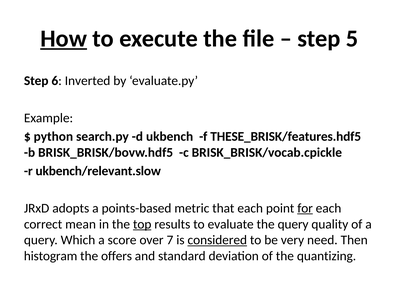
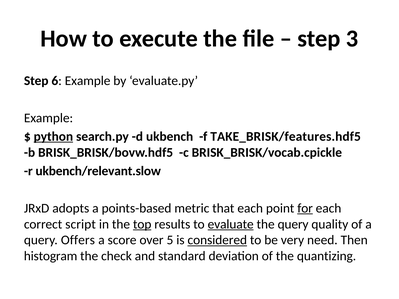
How underline: present -> none (64, 39)
5: 5 -> 3 (352, 39)
6 Inverted: Inverted -> Example (88, 81)
python underline: none -> present (53, 137)
THESE_BRISK/features.hdf5: THESE_BRISK/features.hdf5 -> TAKE_BRISK/features.hdf5 (286, 137)
mean: mean -> script (81, 224)
evaluate underline: none -> present (231, 224)
Which: Which -> Offers (78, 240)
7: 7 -> 5 (170, 240)
offers: offers -> check (116, 256)
